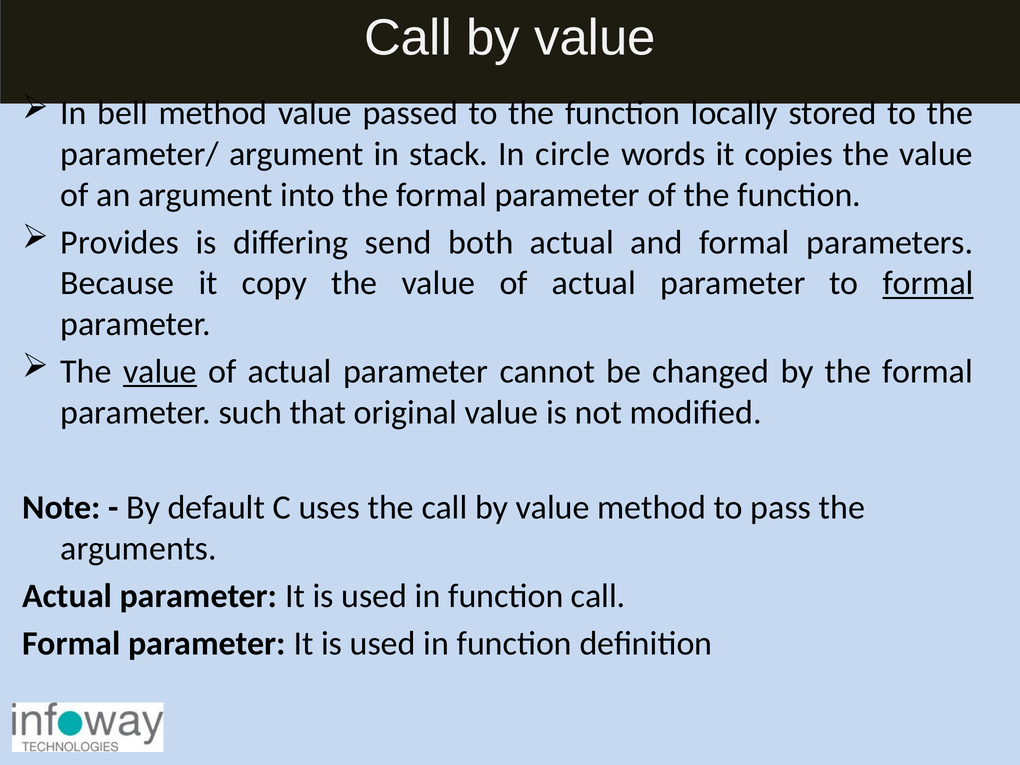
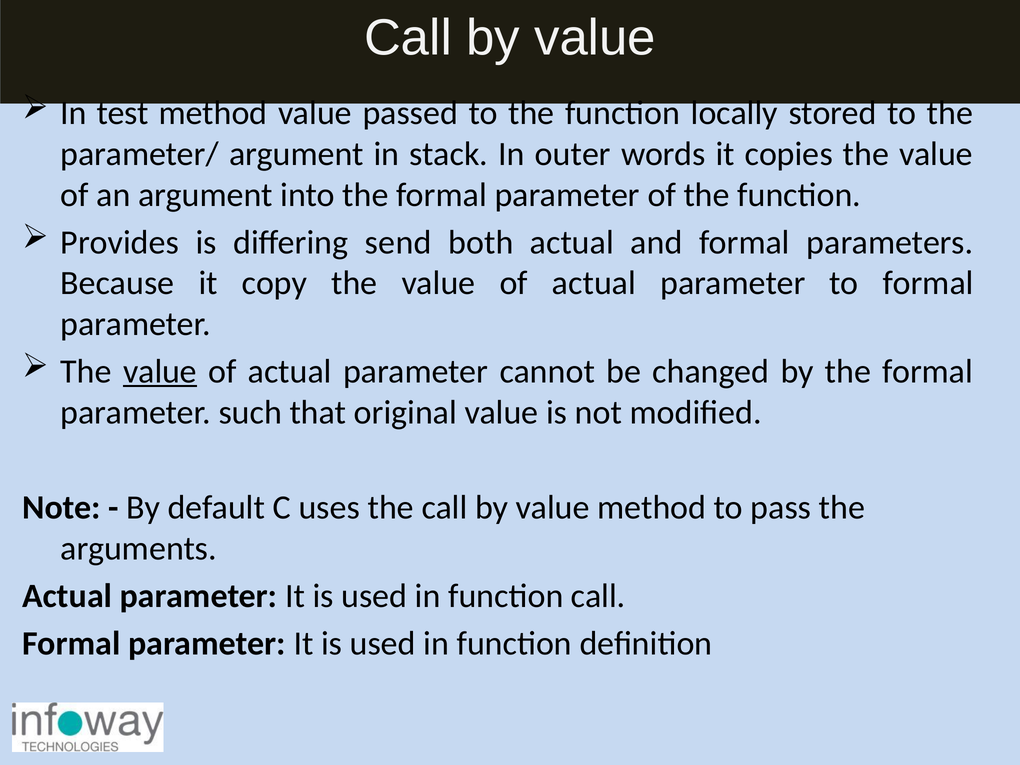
bell: bell -> test (123, 113)
circle: circle -> outer (573, 154)
formal underline: present -> none (928, 283)
